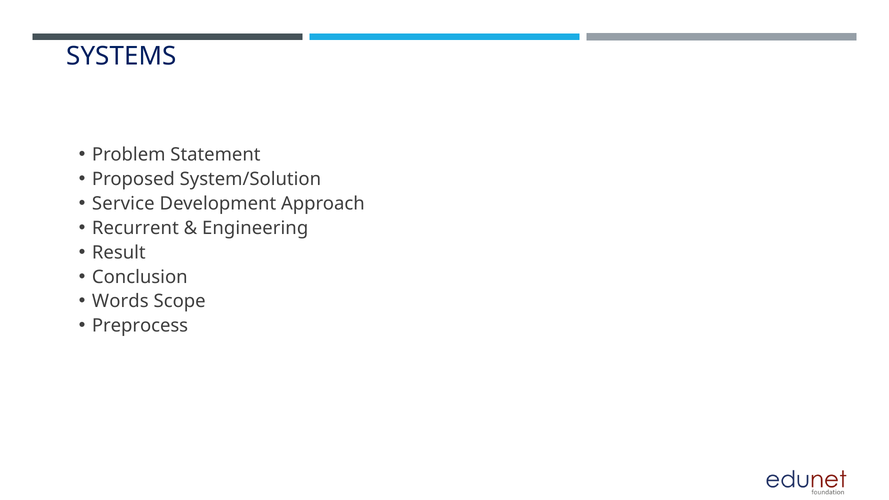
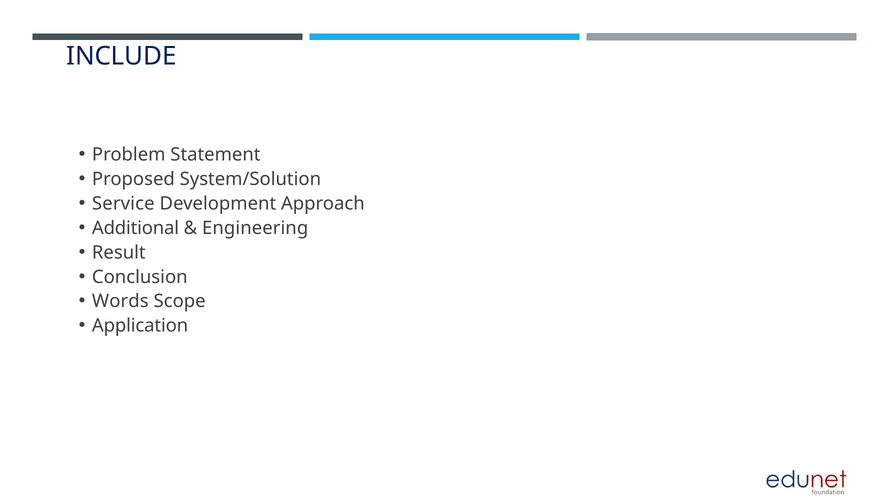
SYSTEMS: SYSTEMS -> INCLUDE (121, 56)
Recurrent: Recurrent -> Additional (136, 228)
Preprocess: Preprocess -> Application (140, 326)
